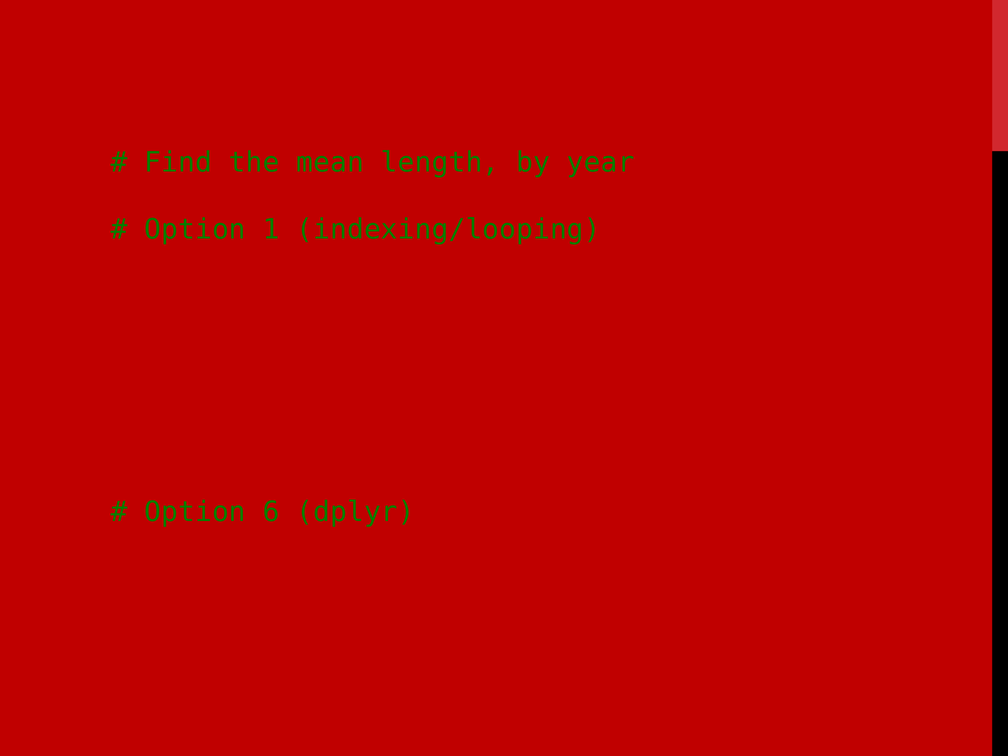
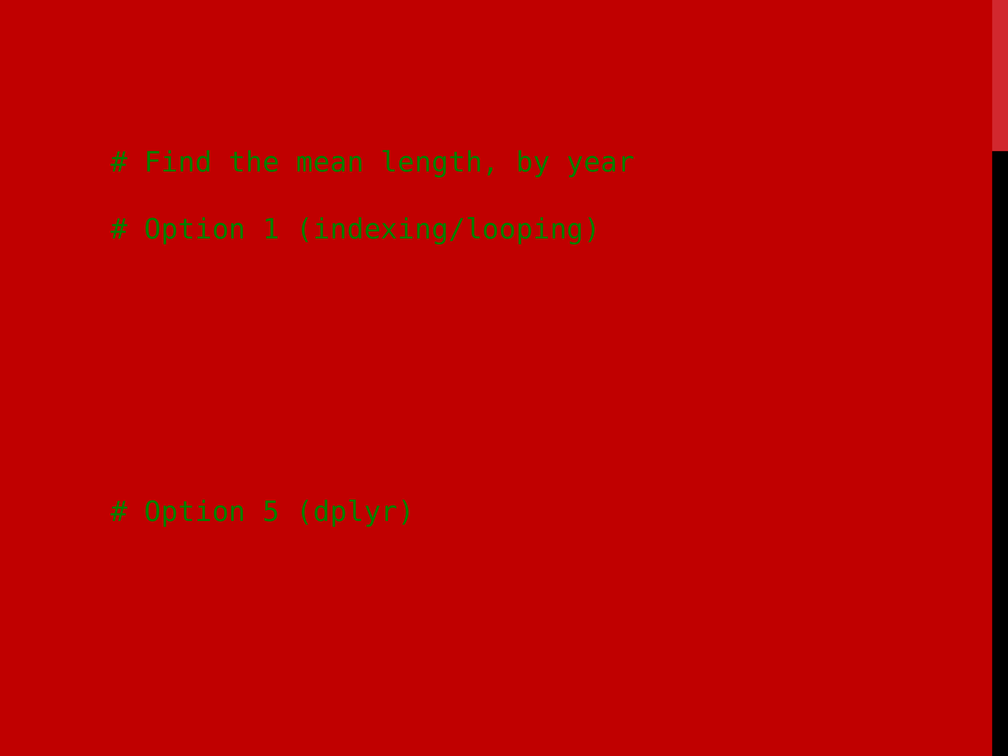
6: 6 -> 5 (271, 512)
